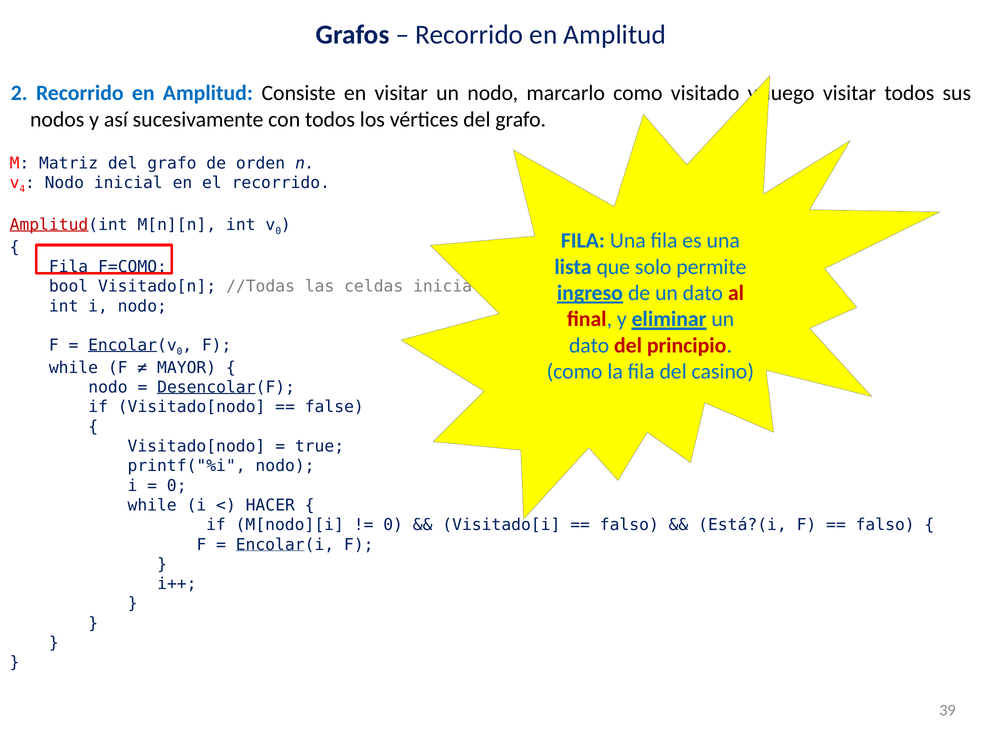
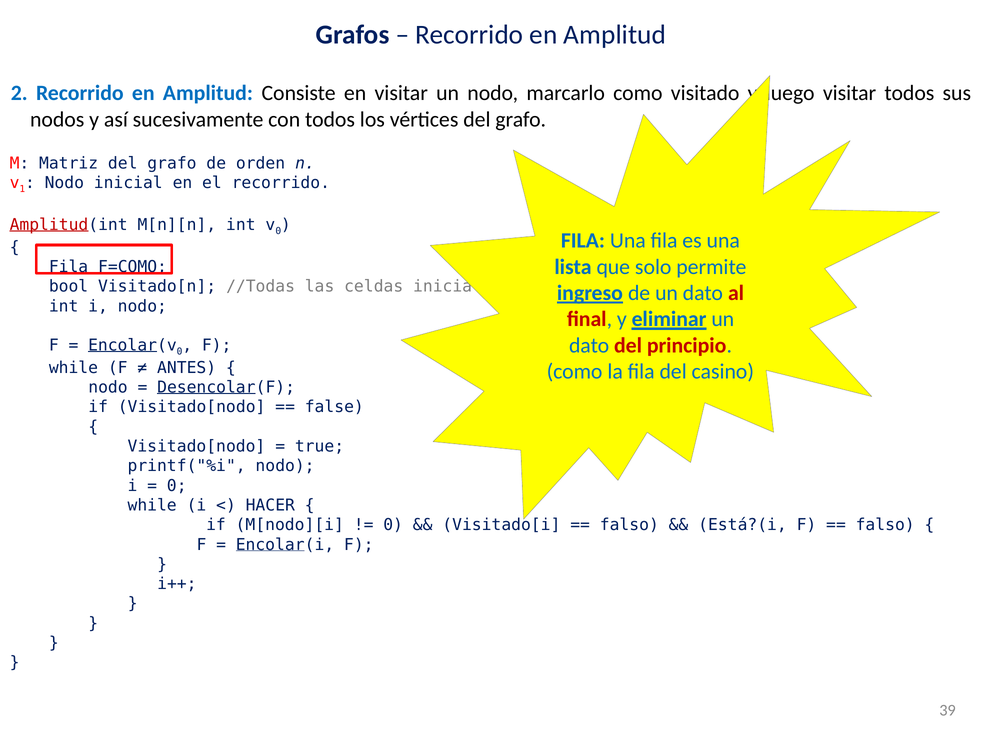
4: 4 -> 1 (22, 189)
MAYOR: MAYOR -> ANTES (187, 367)
